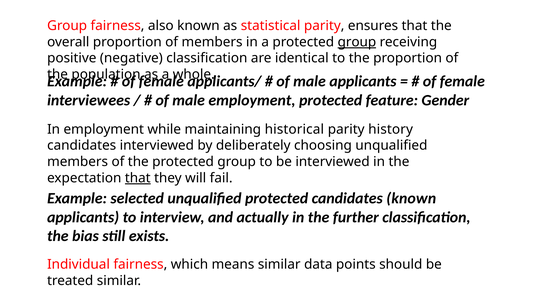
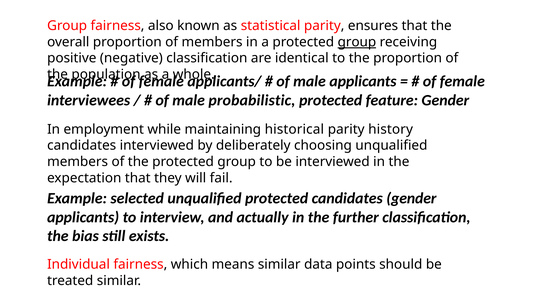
male employment: employment -> probabilistic (252, 100)
that underline: present -> none (138, 178)
candidates known: known -> gender (411, 198)
